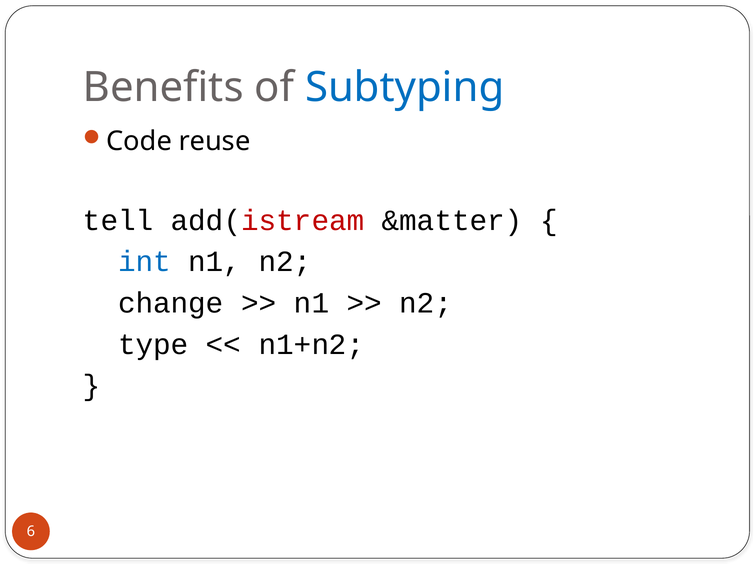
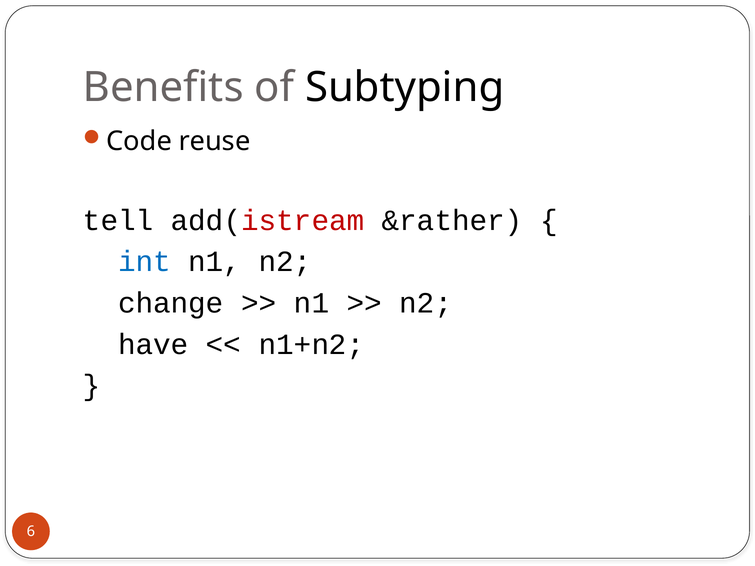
Subtyping colour: blue -> black (405, 87)
&matter: &matter -> &rather (452, 221)
type: type -> have (153, 345)
